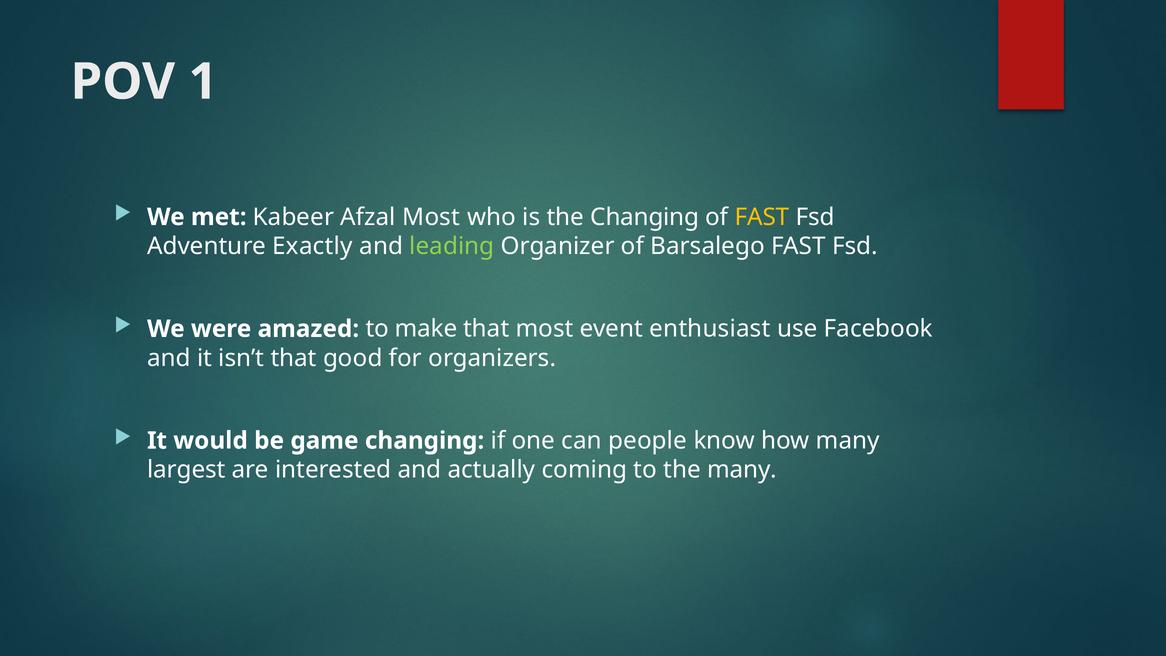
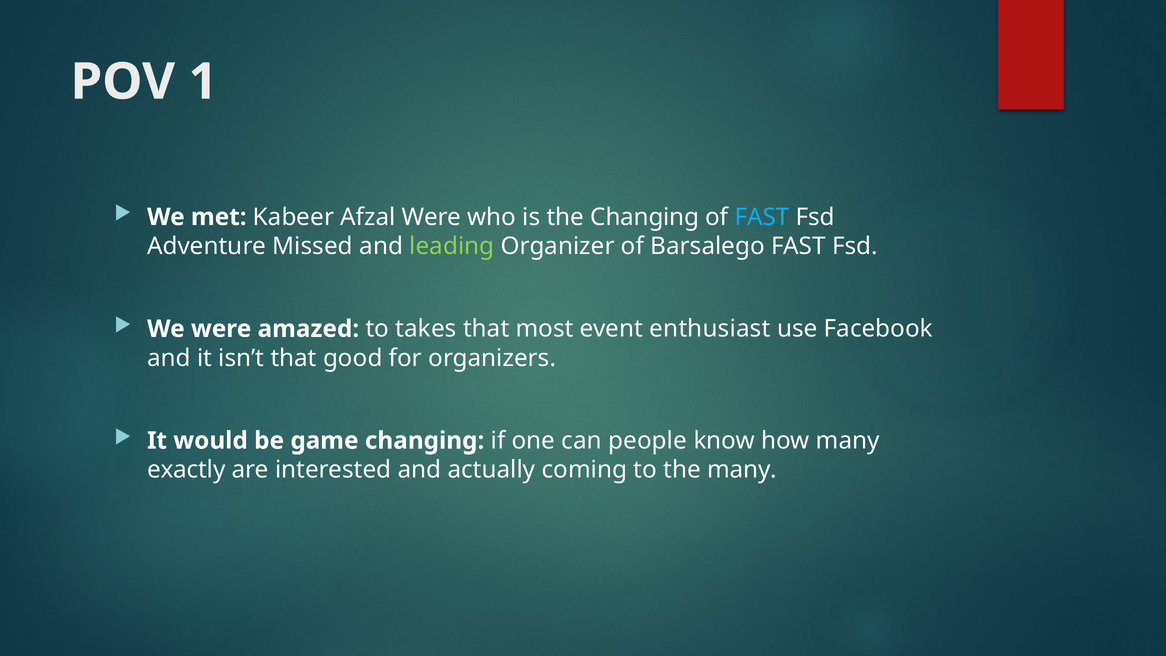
Afzal Most: Most -> Were (431, 217)
FAST colour: yellow -> light blue (762, 217)
Exactly: Exactly -> Missed (313, 246)
make: make -> takes (426, 329)
largest: largest -> exactly (186, 470)
